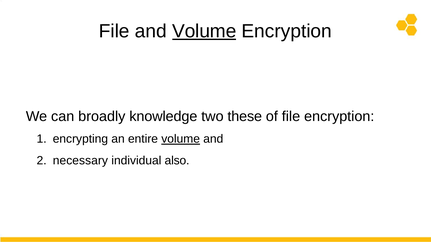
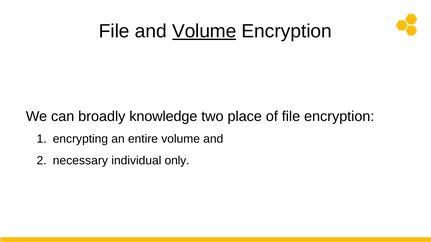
these: these -> place (245, 117)
volume underline: present -> none (181, 139)
also: also -> only (177, 161)
